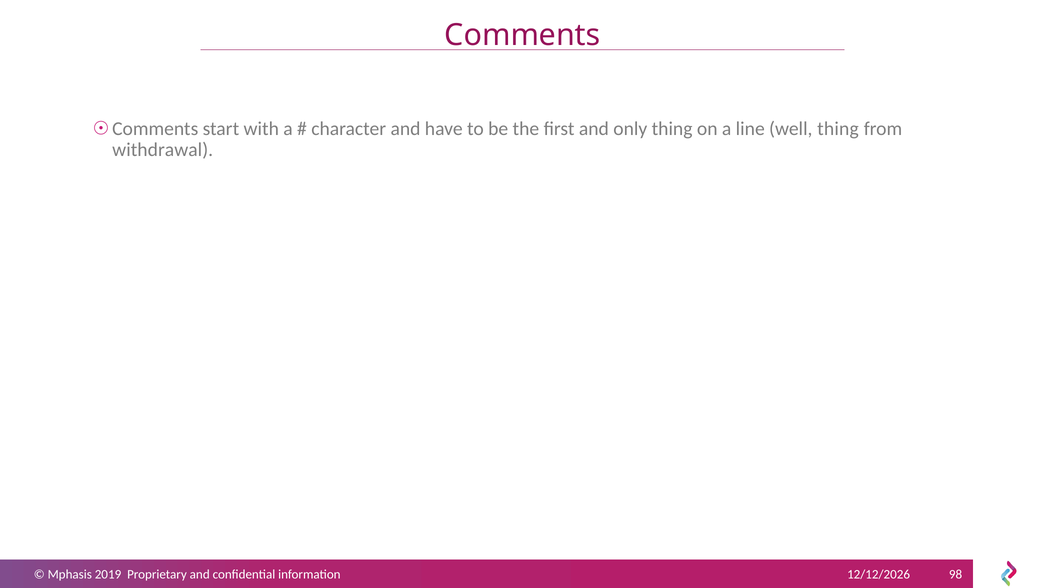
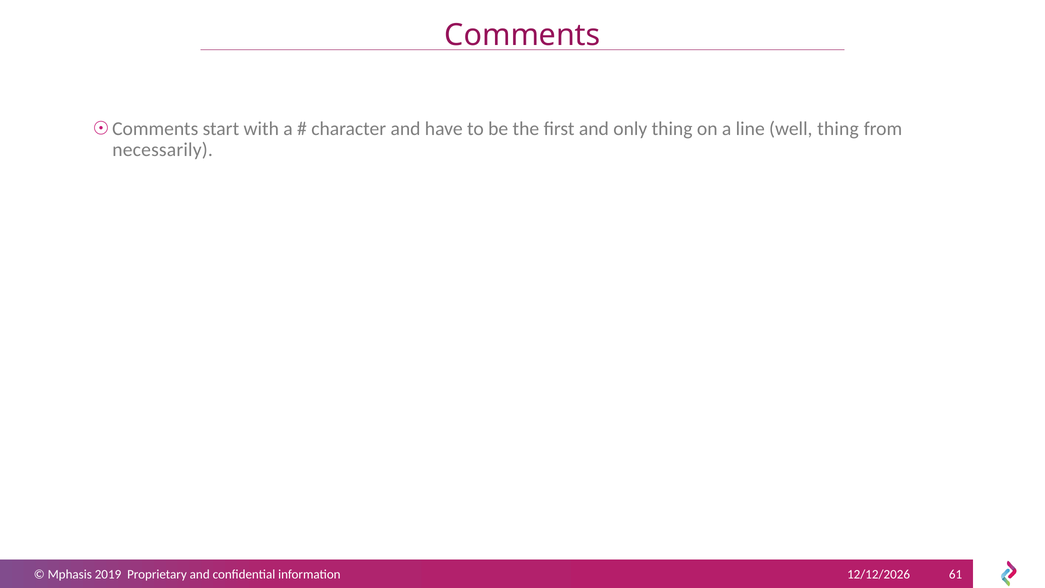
withdrawal: withdrawal -> necessarily (163, 150)
98: 98 -> 61 (956, 574)
